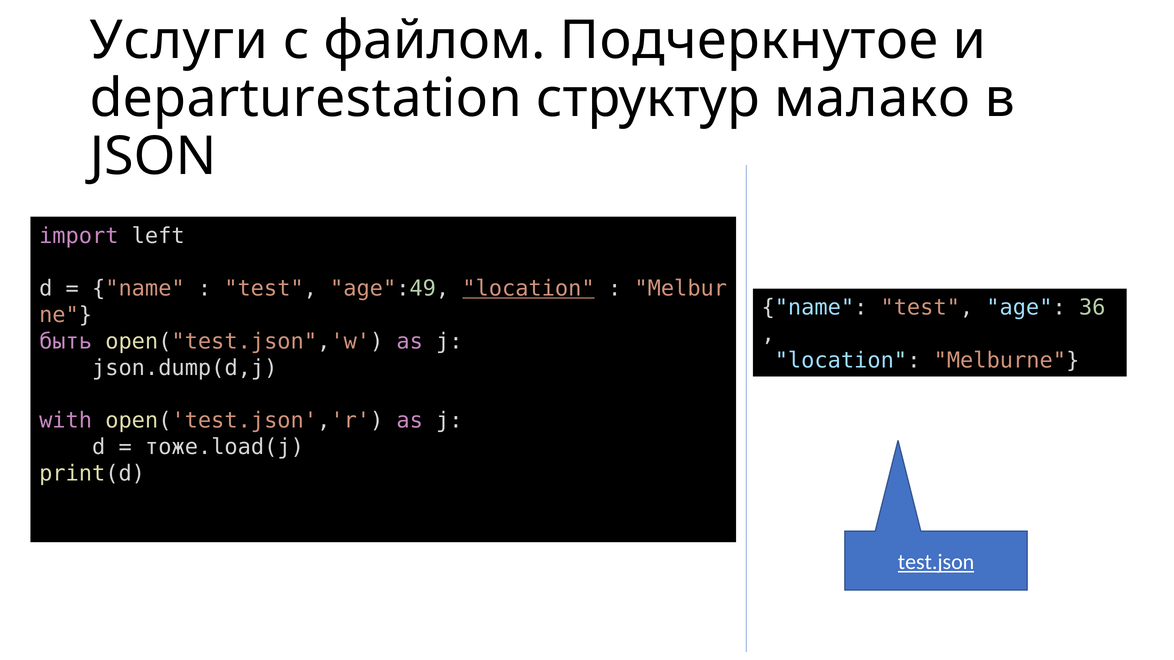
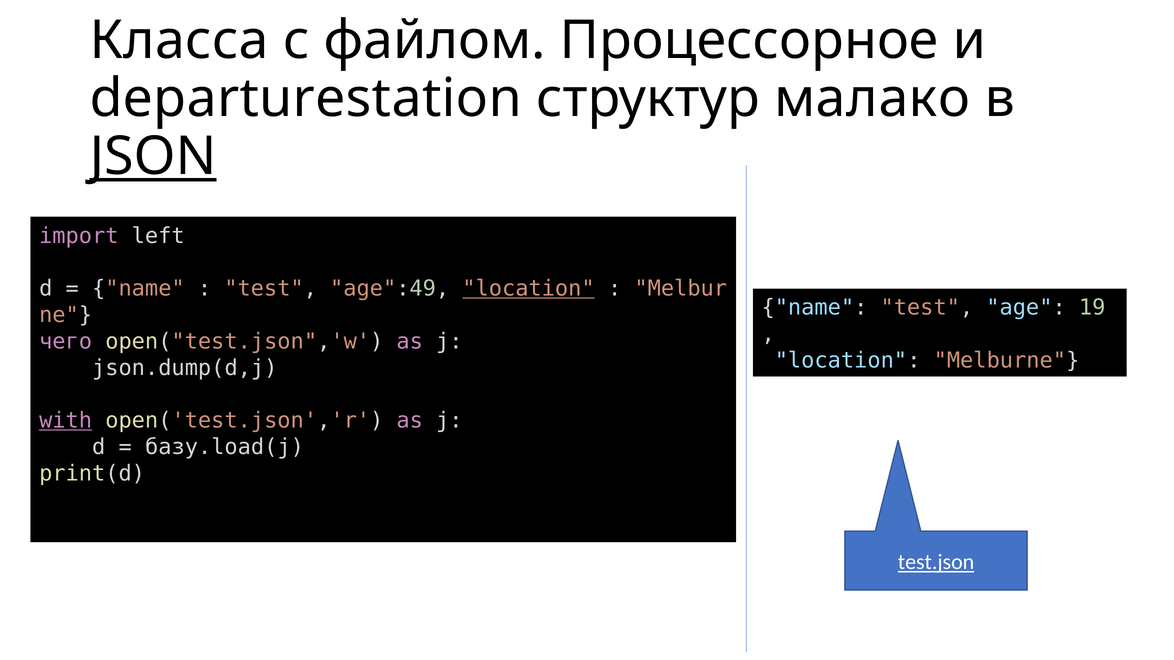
Услуги: Услуги -> Класса (179, 41)
Подчеркнутое: Подчеркнутое -> Процессорное (749, 41)
JSON underline: none -> present (153, 157)
36: 36 -> 19 (1092, 308)
быть: быть -> чего (66, 342)
with underline: none -> present (66, 421)
тоже.load(j: тоже.load(j -> базу.load(j (225, 447)
